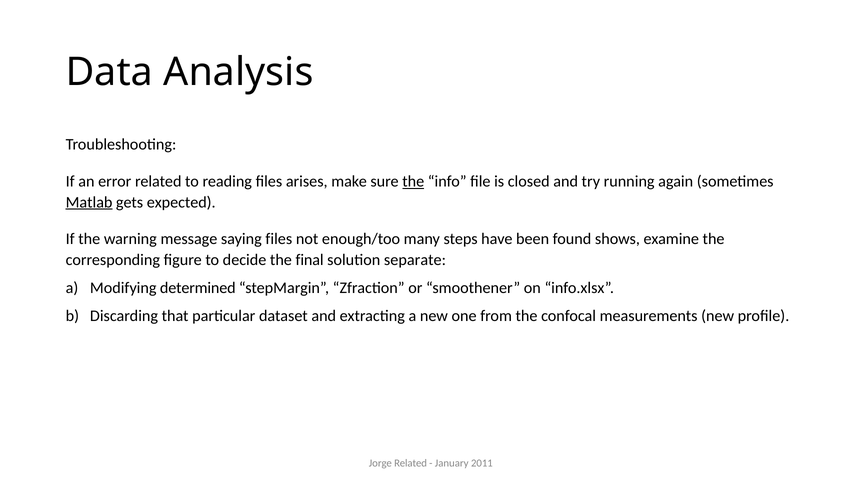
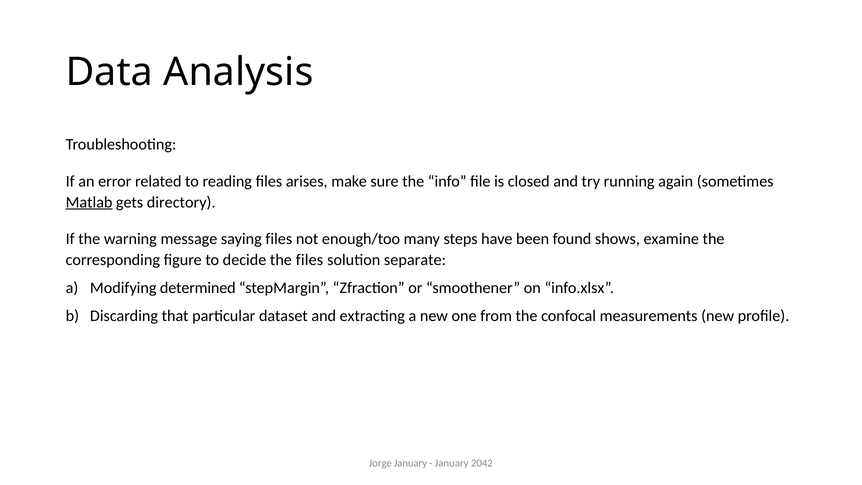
the underline: present -> none (413, 181)
expected: expected -> directory (181, 202)
the final: final -> files (309, 260)
Jorge Related: Related -> January (411, 463)
2011: 2011 -> 2042 (482, 463)
